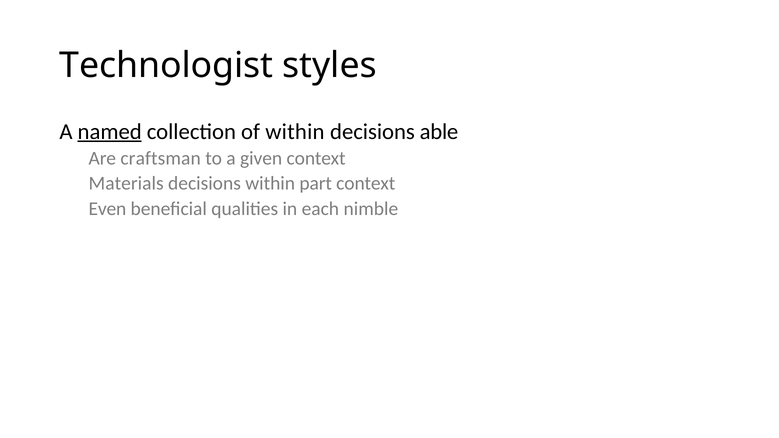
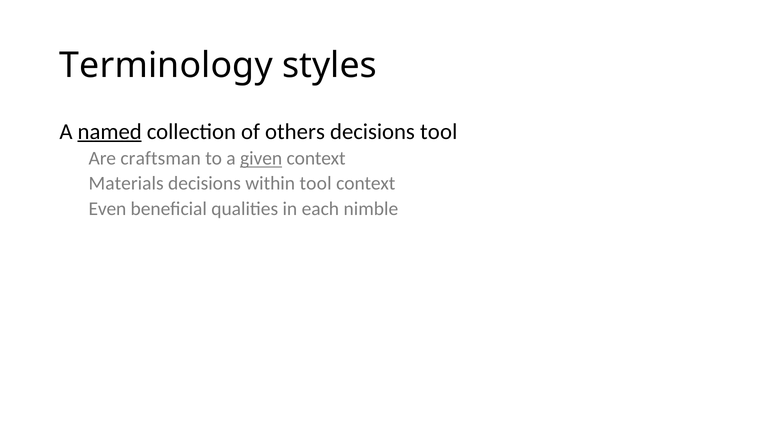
Technologist: Technologist -> Terminology (166, 65)
of within: within -> others (295, 132)
decisions able: able -> tool (439, 132)
given underline: none -> present (261, 159)
within part: part -> tool (316, 184)
